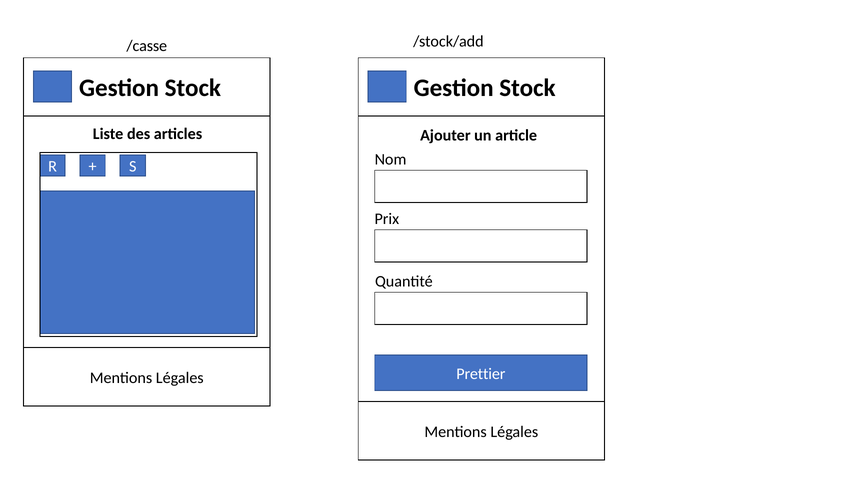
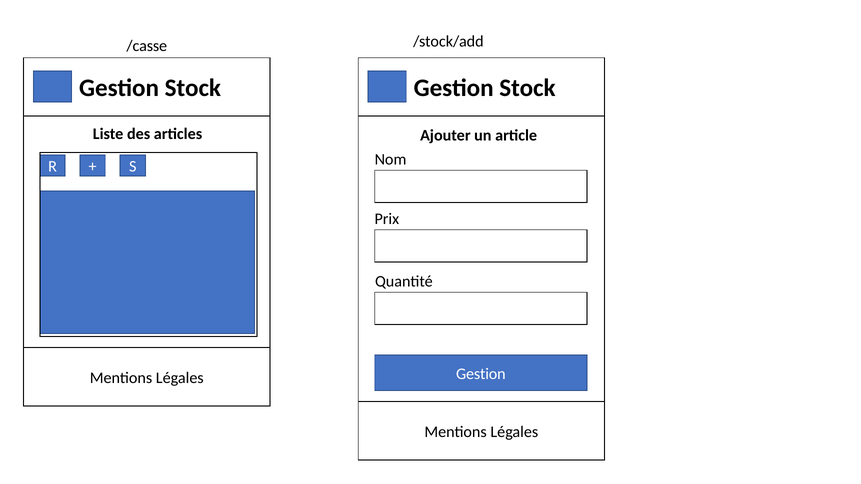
Prettier: Prettier -> Gestion (481, 374)
